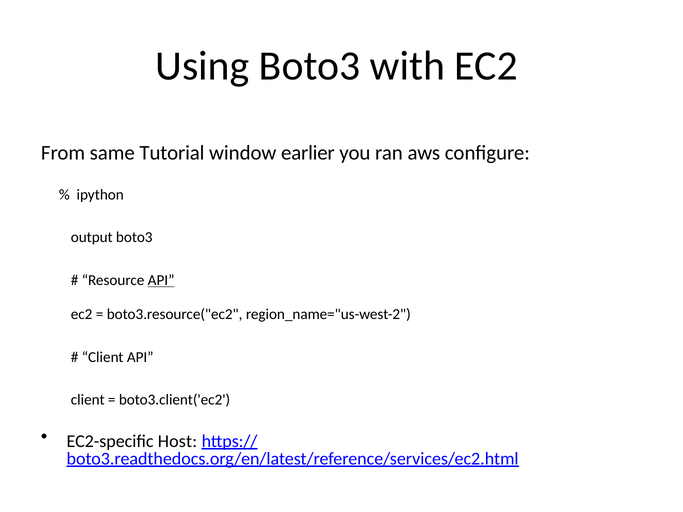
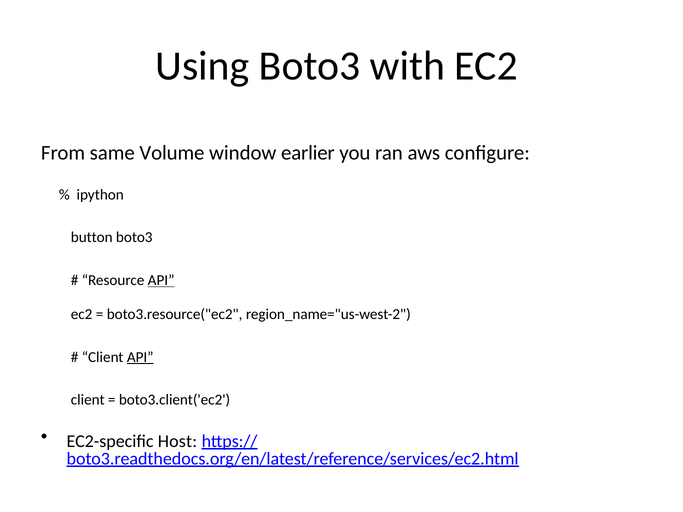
Tutorial: Tutorial -> Volume (172, 153)
output: output -> button (92, 238)
API underline: none -> present (140, 357)
